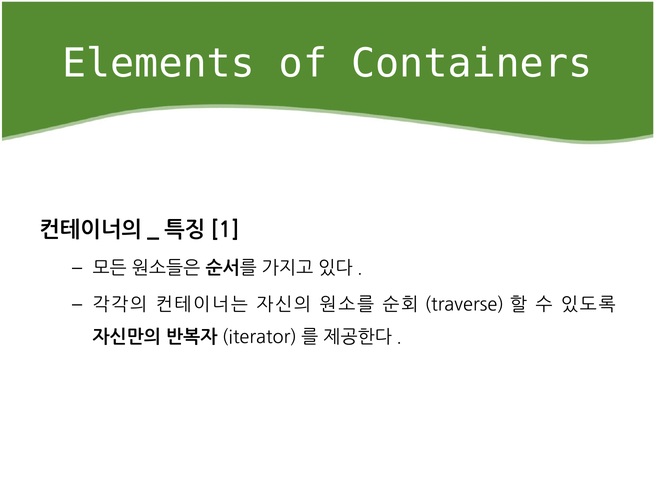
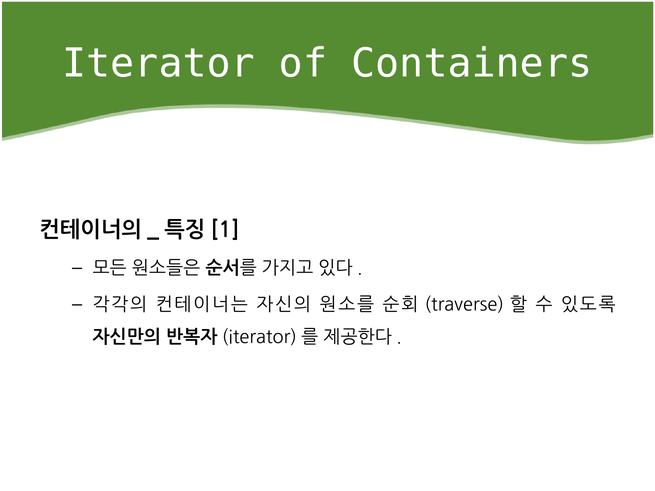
Elements: Elements -> Iterator (159, 63)
